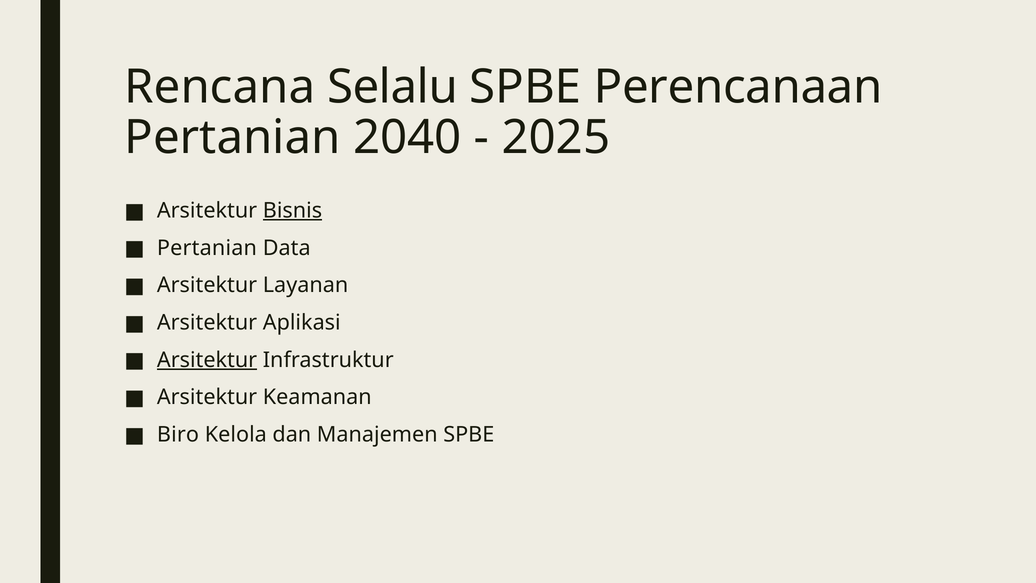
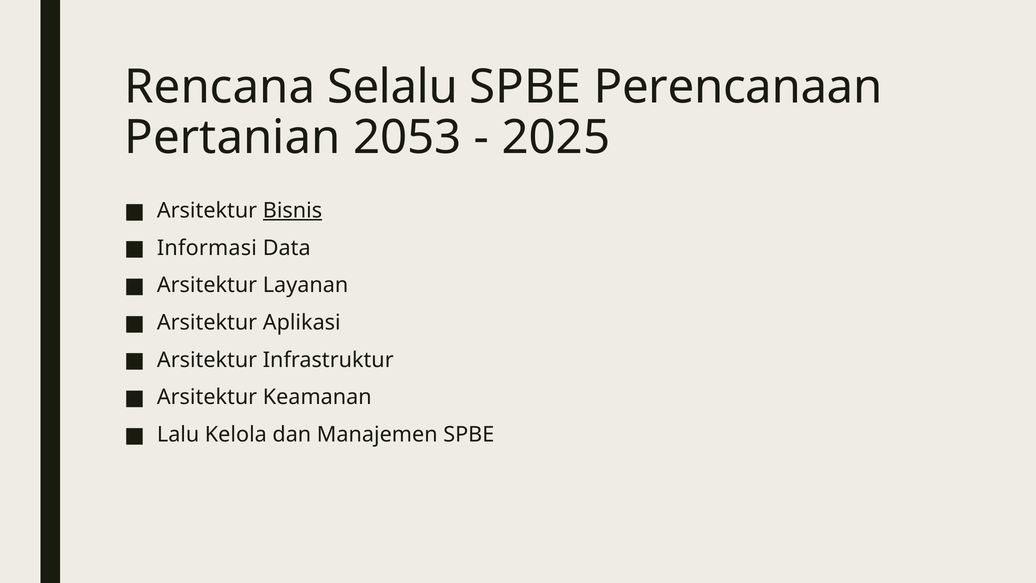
2040: 2040 -> 2053 (407, 138)
Pertanian: Pertanian -> Informasi (207, 248)
Arsitektur underline: present -> none (207, 360)
Biro: Biro -> Lalu (178, 434)
